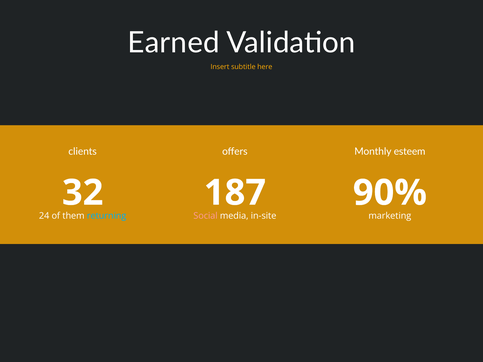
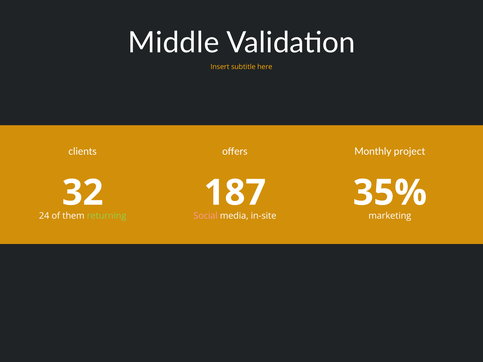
Earned: Earned -> Middle (174, 43)
esteem: esteem -> project (410, 152)
90%: 90% -> 35% (390, 193)
returning colour: light blue -> light green (107, 216)
